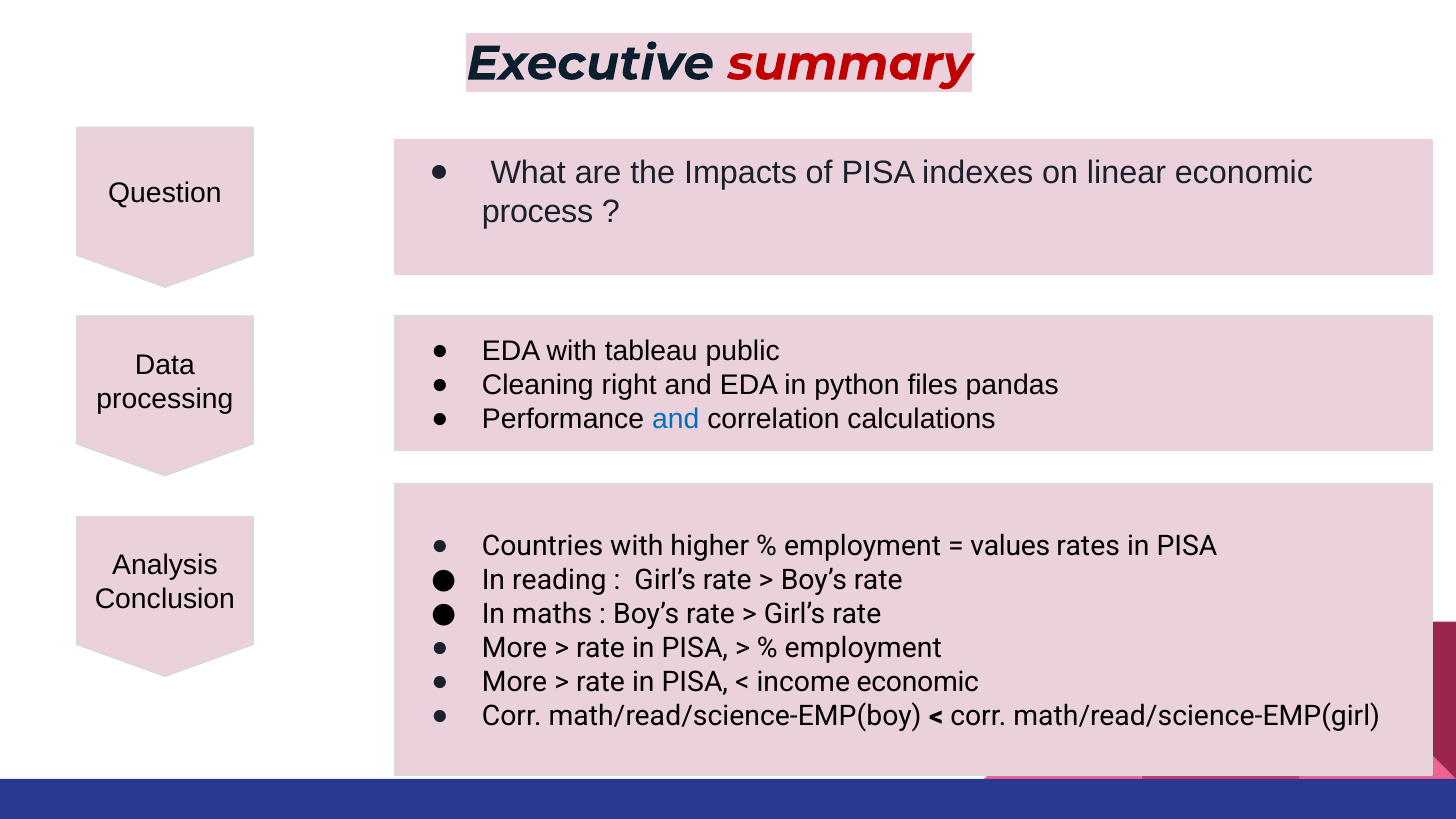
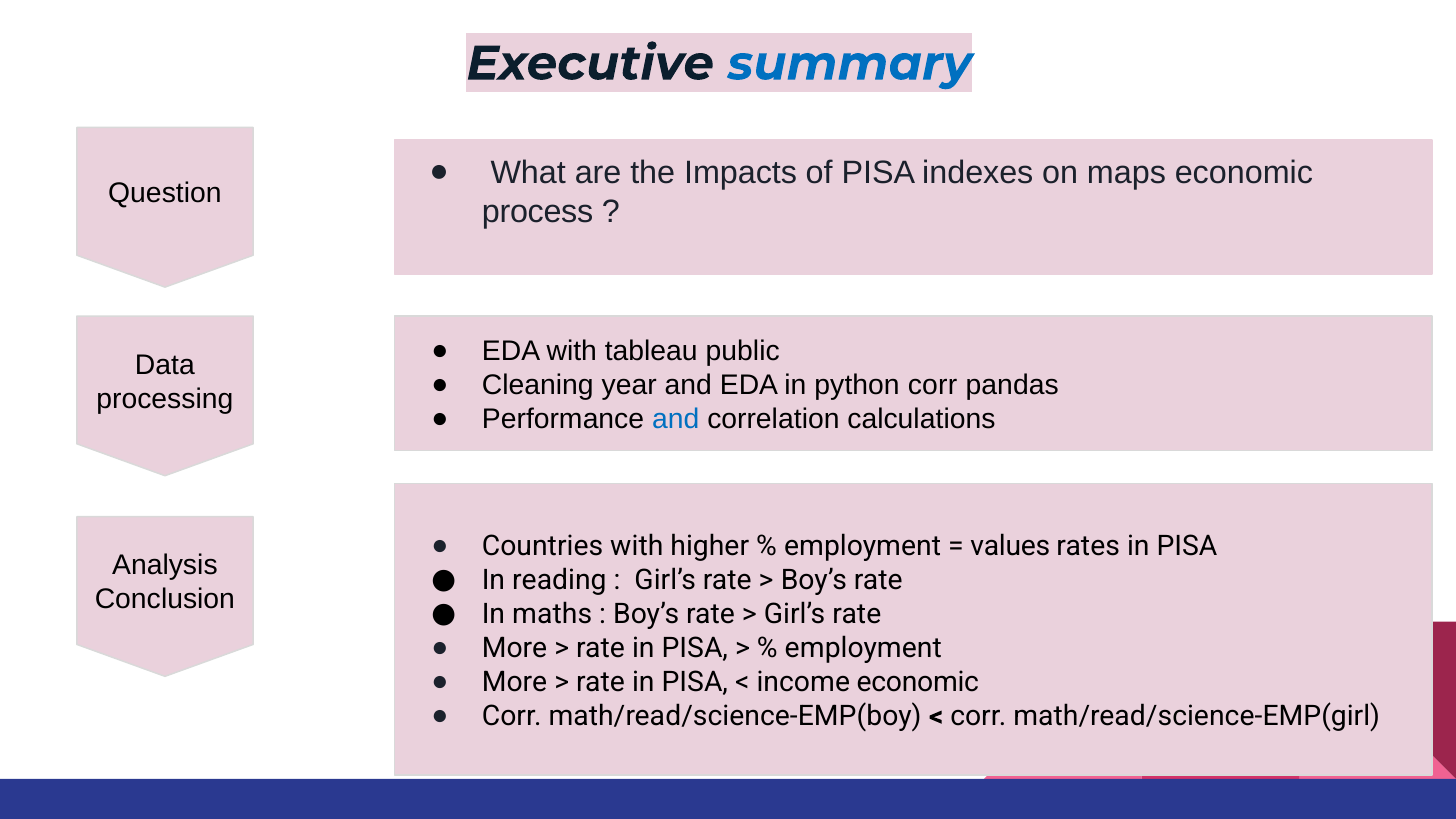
summary colour: red -> blue (850, 63)
linear: linear -> maps (1127, 173)
right: right -> year (629, 385)
python files: files -> corr (933, 385)
